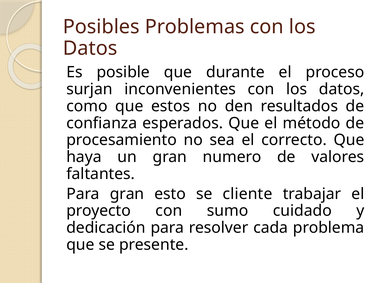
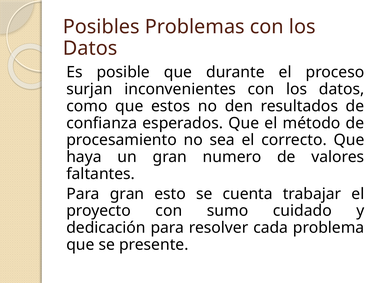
cliente: cliente -> cuenta (248, 194)
